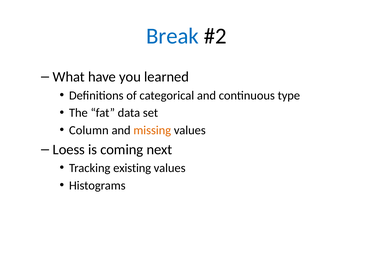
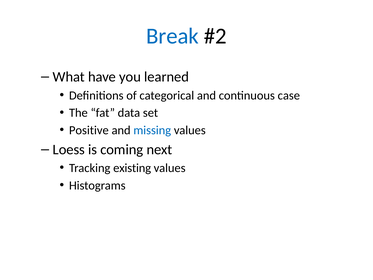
type: type -> case (289, 95)
Column: Column -> Positive (89, 130)
missing colour: orange -> blue (152, 130)
